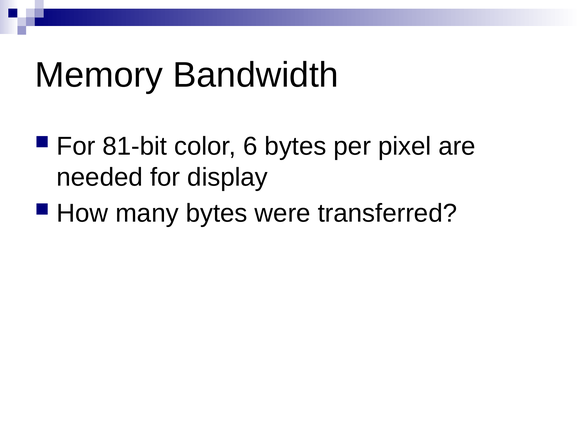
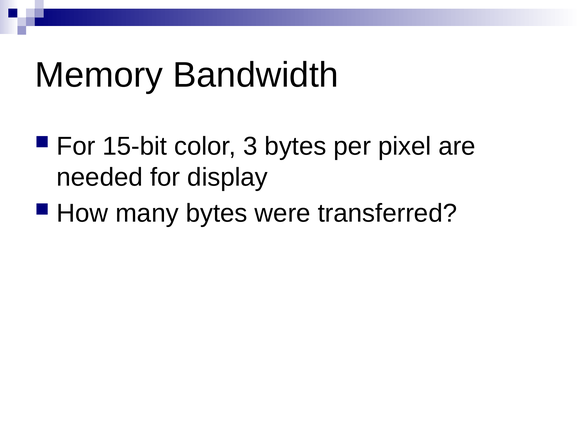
81-bit: 81-bit -> 15-bit (135, 146)
6: 6 -> 3 (250, 146)
